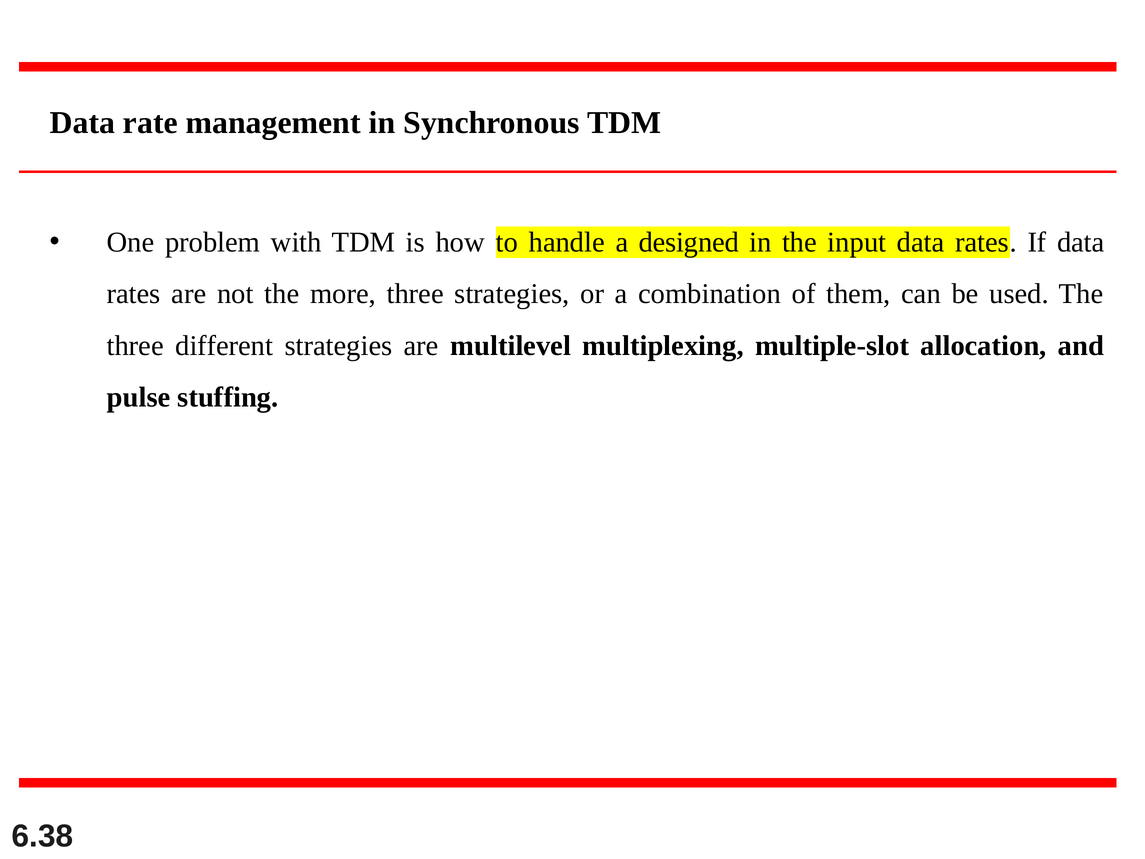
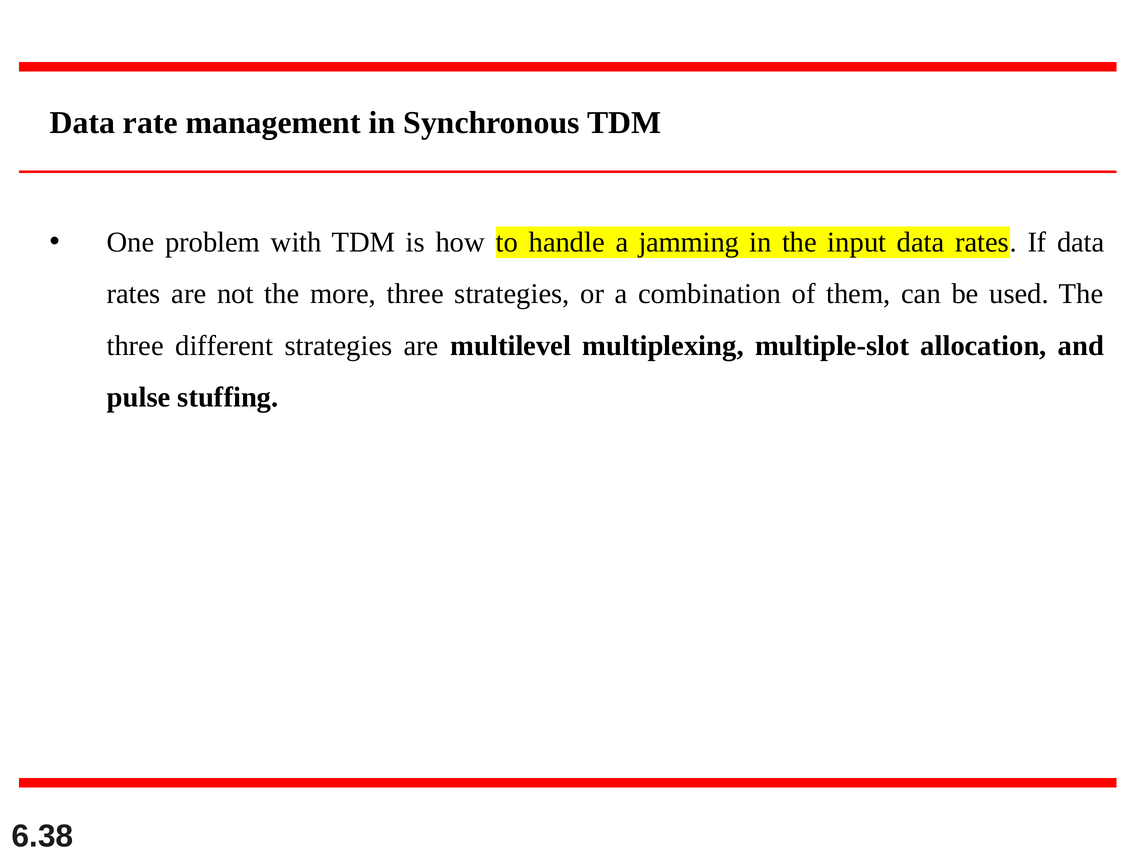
designed: designed -> jamming (689, 242)
